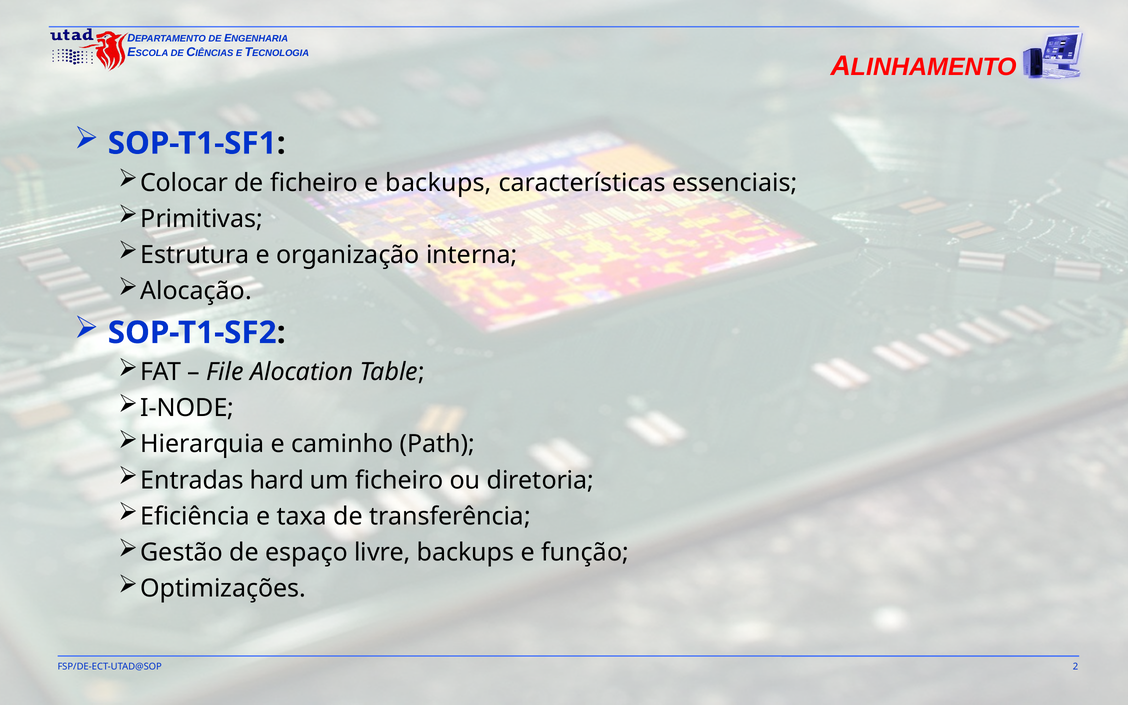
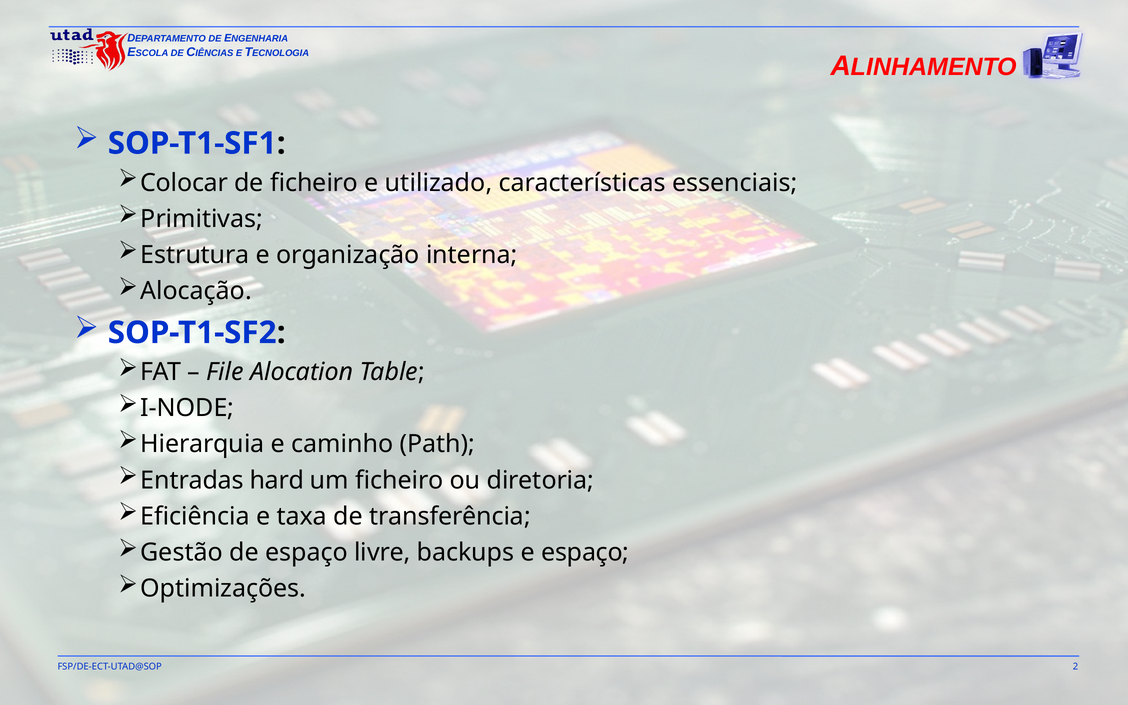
e backups: backups -> utilizado (439, 183)
e função: função -> espaço (585, 552)
